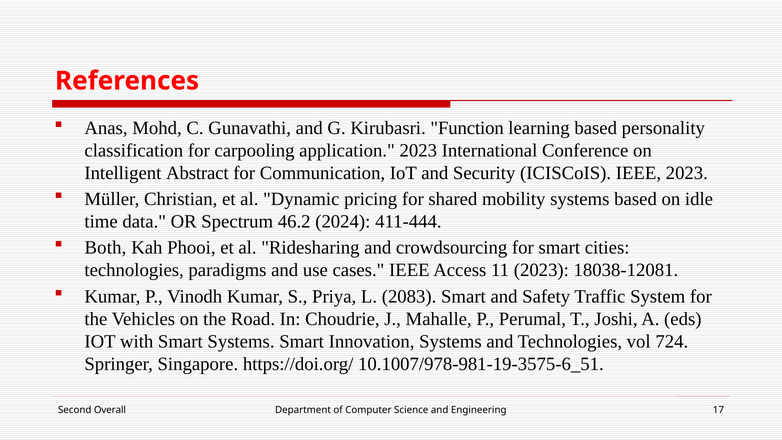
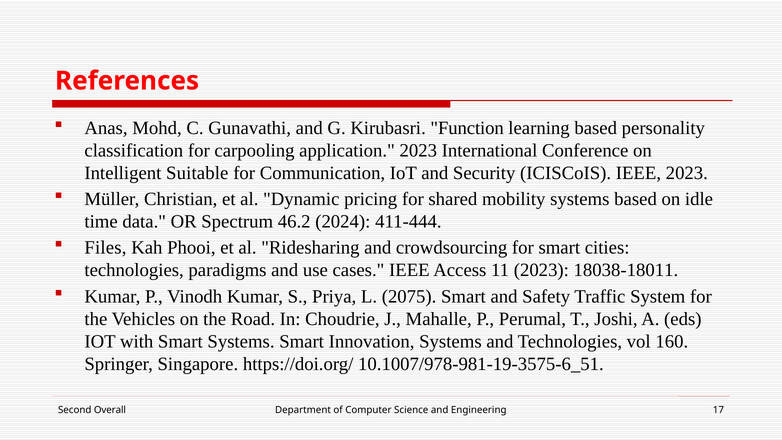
Abstract: Abstract -> Suitable (197, 173)
Both: Both -> Files (105, 248)
18038-12081: 18038-12081 -> 18038-18011 (626, 270)
2083: 2083 -> 2075 (409, 296)
724: 724 -> 160 (672, 341)
